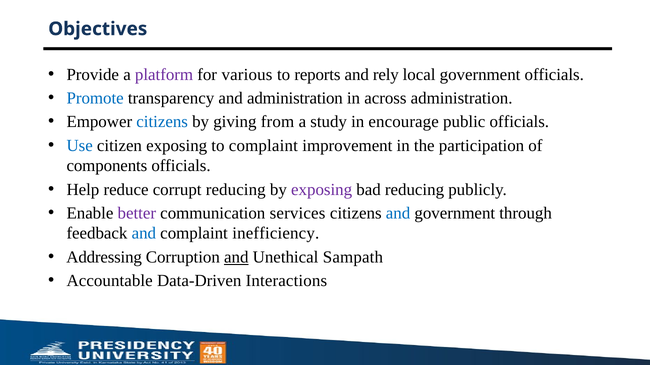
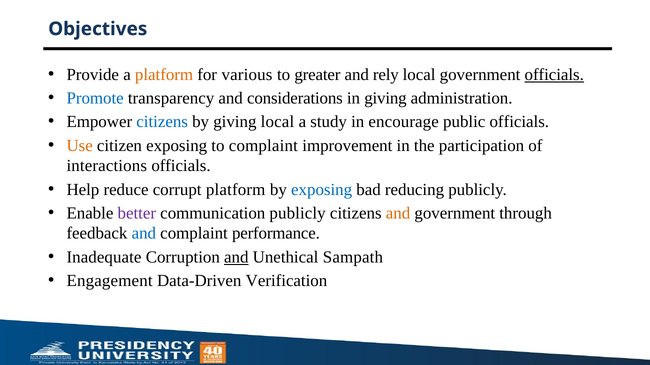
platform colour: purple -> orange (164, 75)
reports: reports -> greater (317, 75)
officials underline: none -> present (554, 75)
and administration: administration -> considerations (295, 98)
in across: across -> giving (385, 98)
giving from: from -> local (277, 122)
Use colour: blue -> orange (80, 146)
components: components -> interactions (107, 166)
corrupt reducing: reducing -> platform (236, 190)
exposing colour: purple -> blue (322, 190)
communication services: services -> publicly (298, 213)
and colour: blue -> orange (398, 213)
inefficiency: inefficiency -> performance (276, 234)
Addressing: Addressing -> Inadequate (104, 257)
Accountable: Accountable -> Engagement (110, 281)
Interactions: Interactions -> Verification (286, 281)
